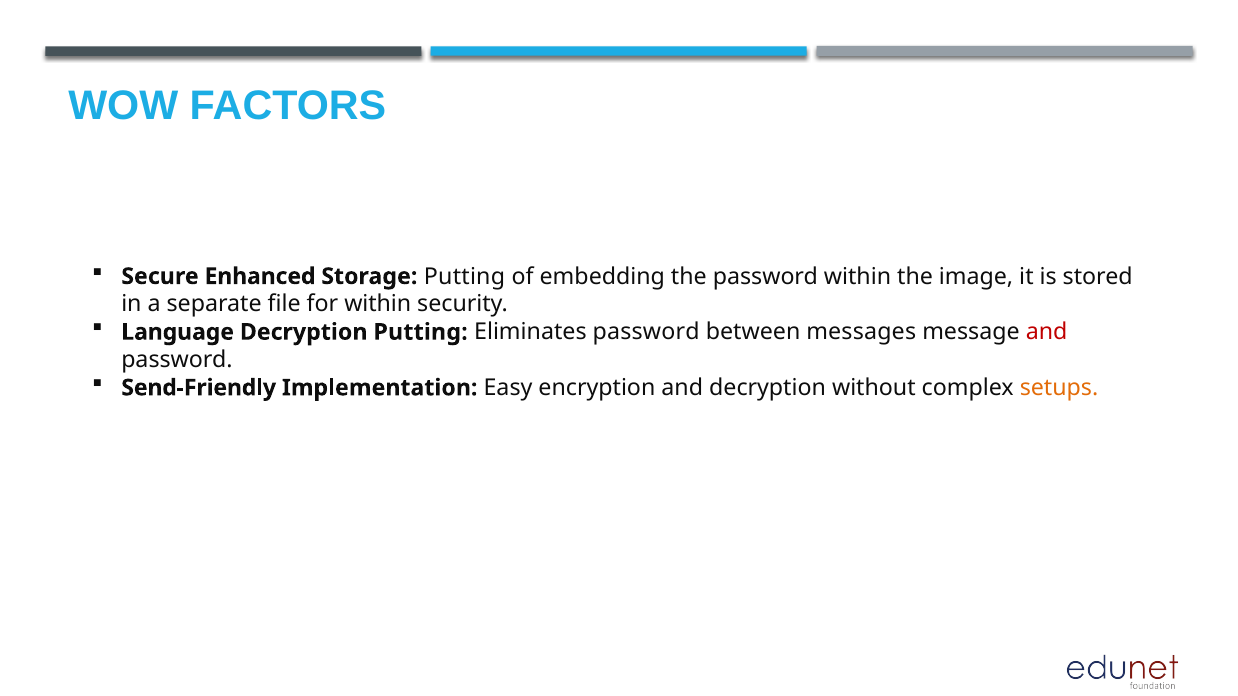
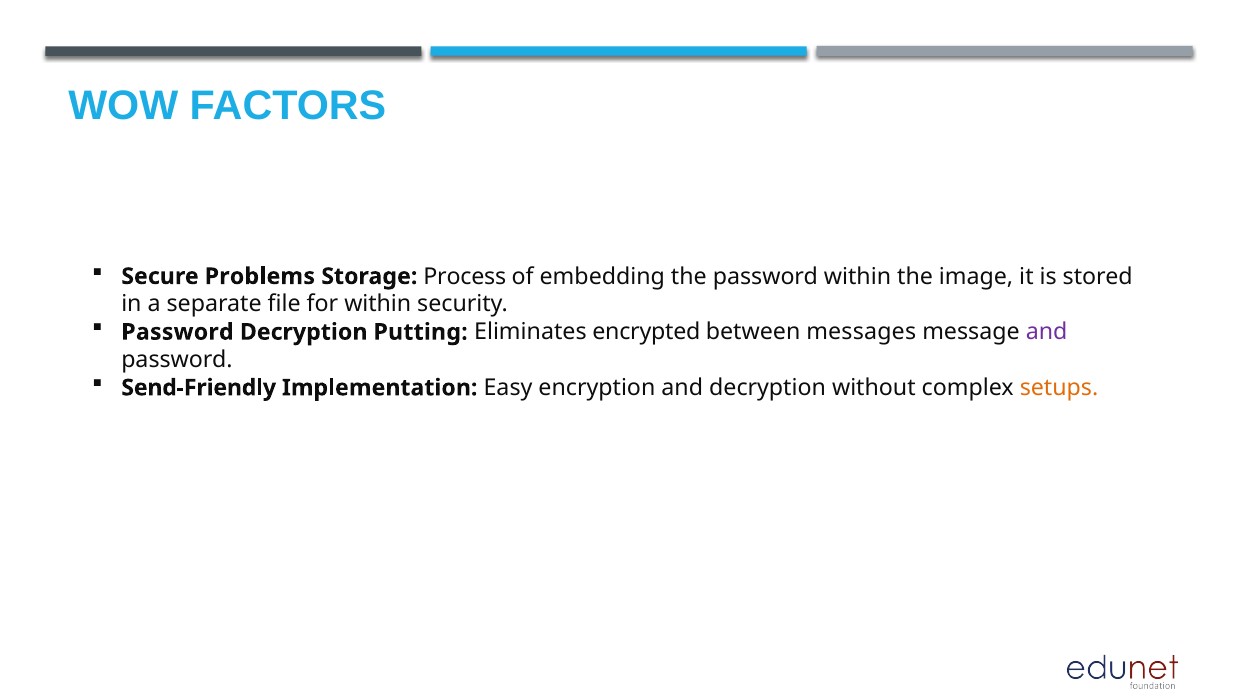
Enhanced: Enhanced -> Problems (260, 277)
Storage Putting: Putting -> Process (465, 277)
Language: Language -> Password (177, 332)
Eliminates password: password -> encrypted (646, 332)
and colour: red -> purple (1047, 332)
